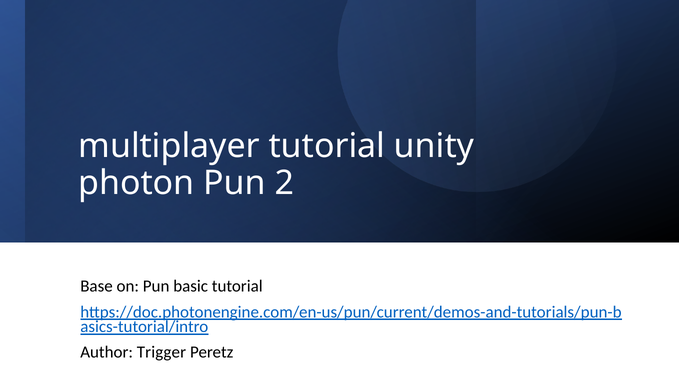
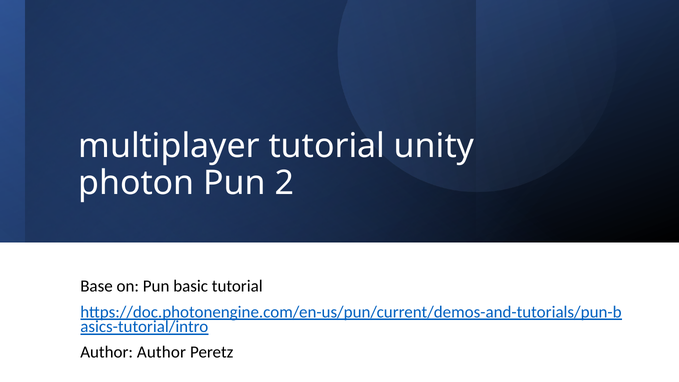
Author Trigger: Trigger -> Author (161, 352)
